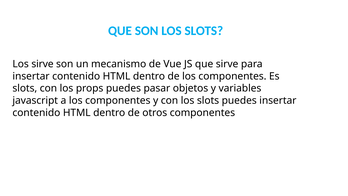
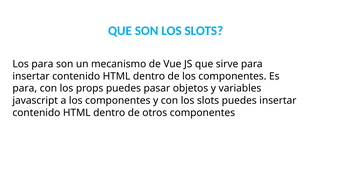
Los sirve: sirve -> para (42, 64)
slots: slots -> para (25, 88)
